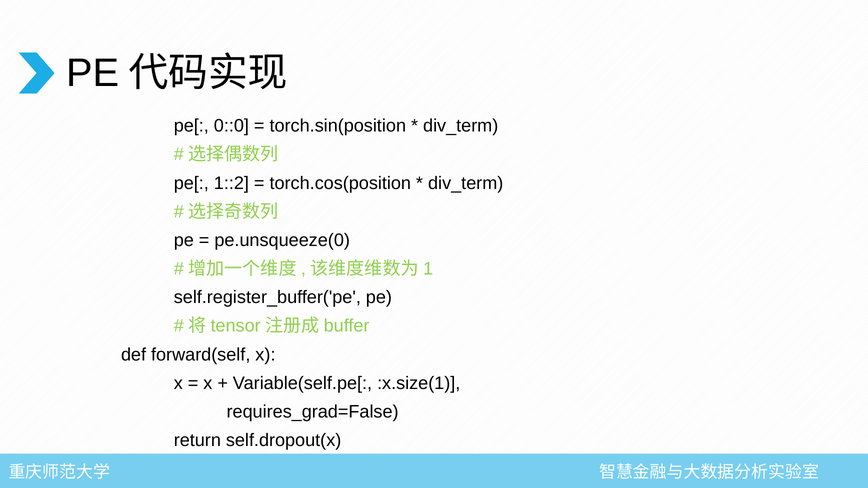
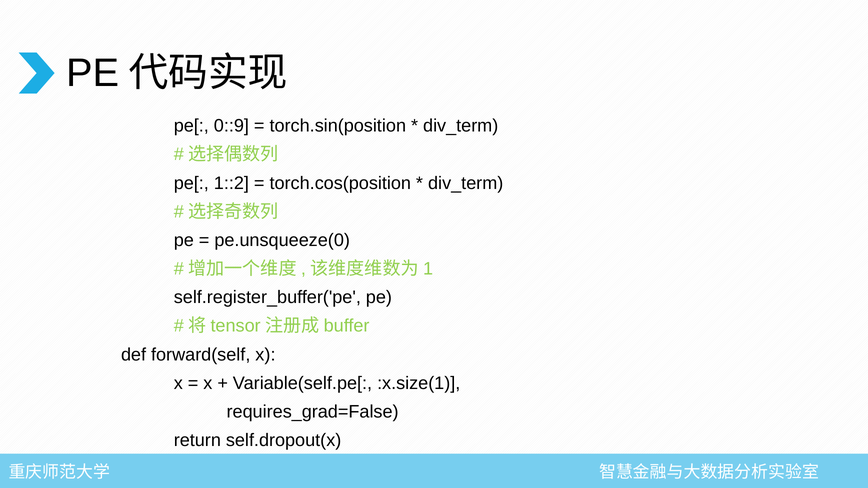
0::0: 0::0 -> 0::9 (231, 126)
